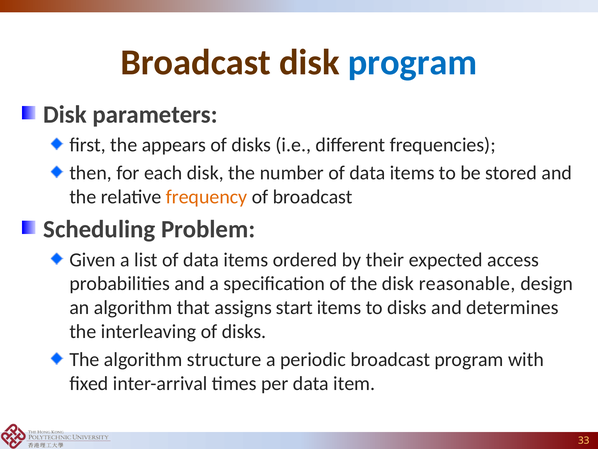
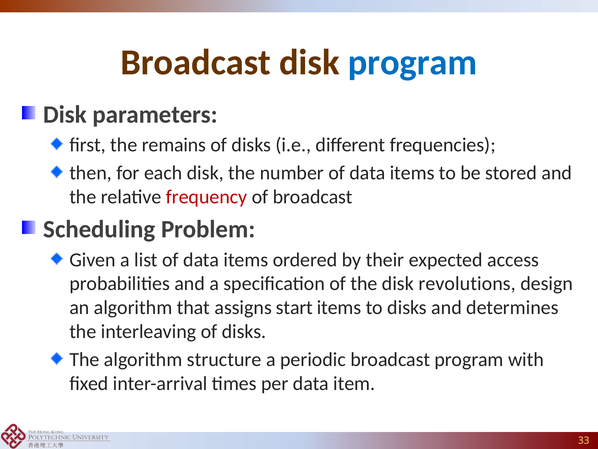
appears: appears -> remains (174, 145)
frequency colour: orange -> red (207, 197)
reasonable: reasonable -> revolutions (467, 283)
